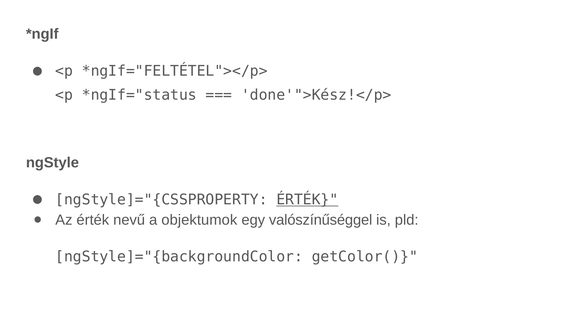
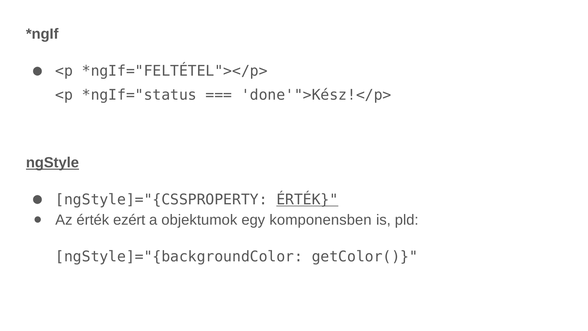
ngStyle underline: none -> present (52, 163)
nevű: nevű -> ezért (129, 220)
valószínűséggel: valószínűséggel -> komponensben (321, 220)
